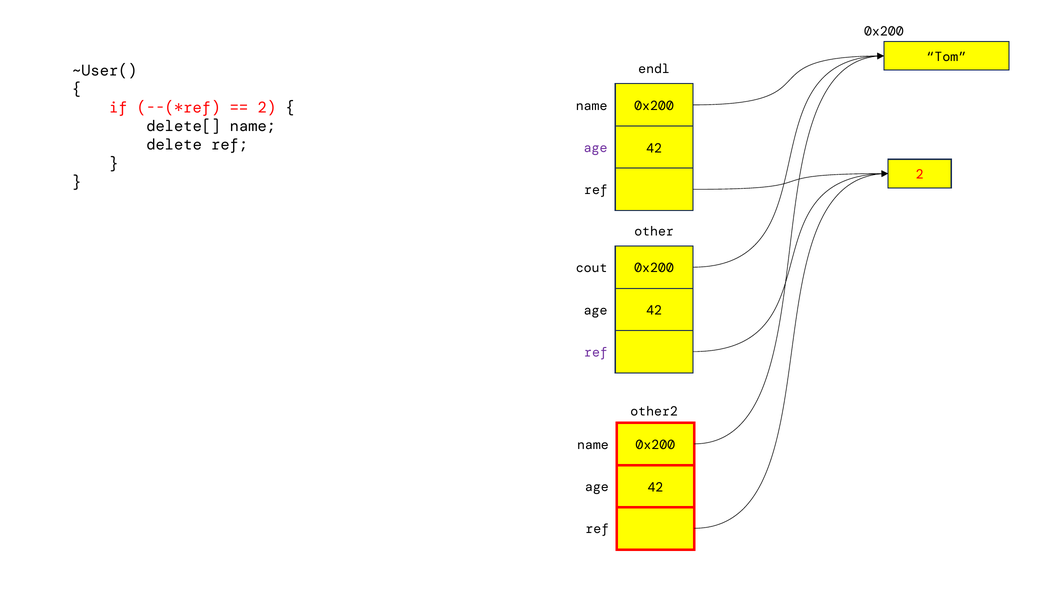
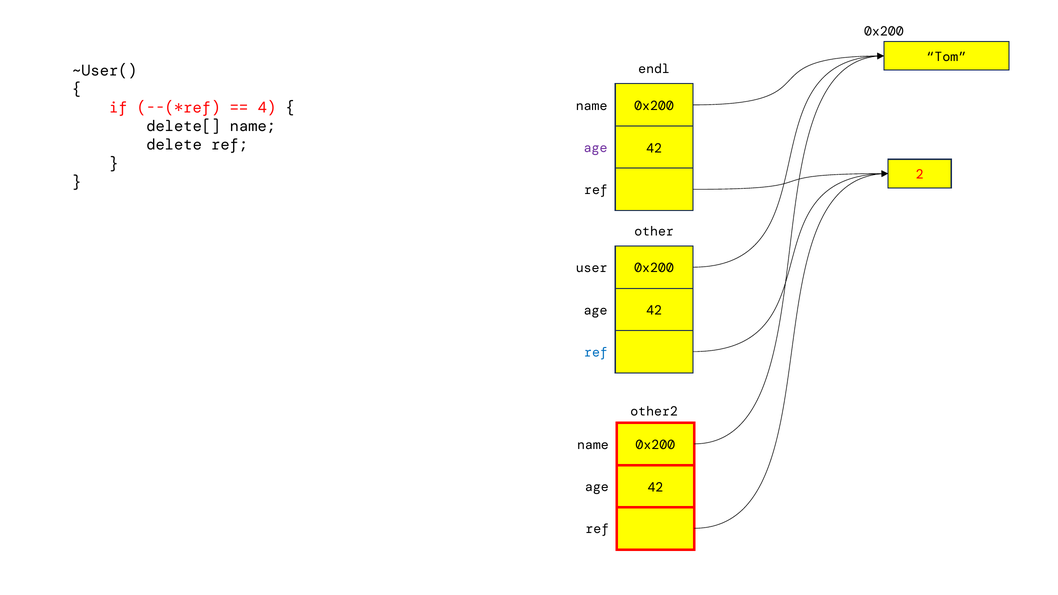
2: 2 -> 4 (267, 108)
cout: cout -> user (592, 268)
ref colour: purple -> blue (596, 352)
